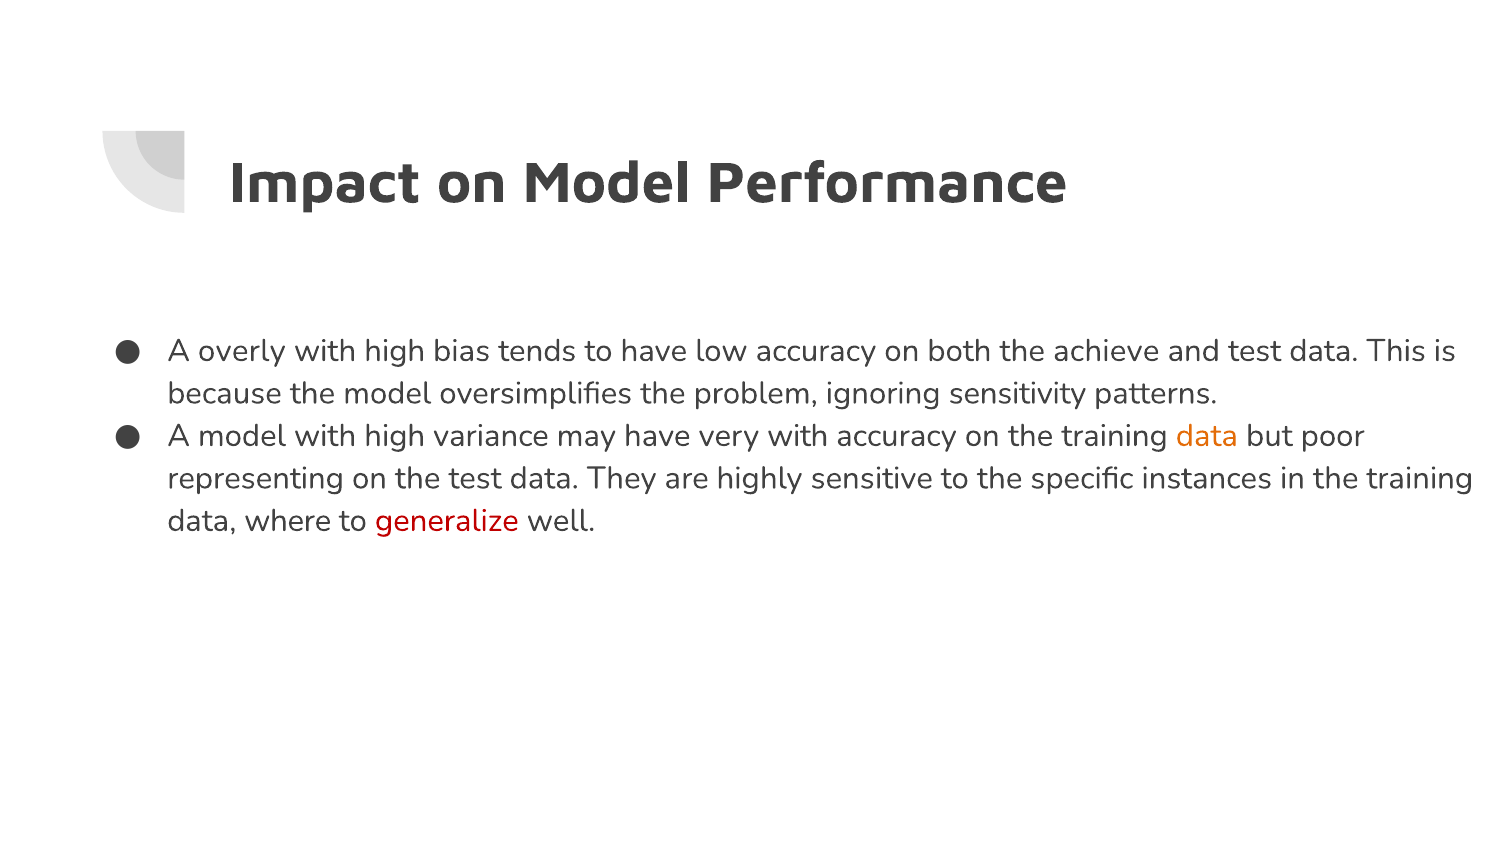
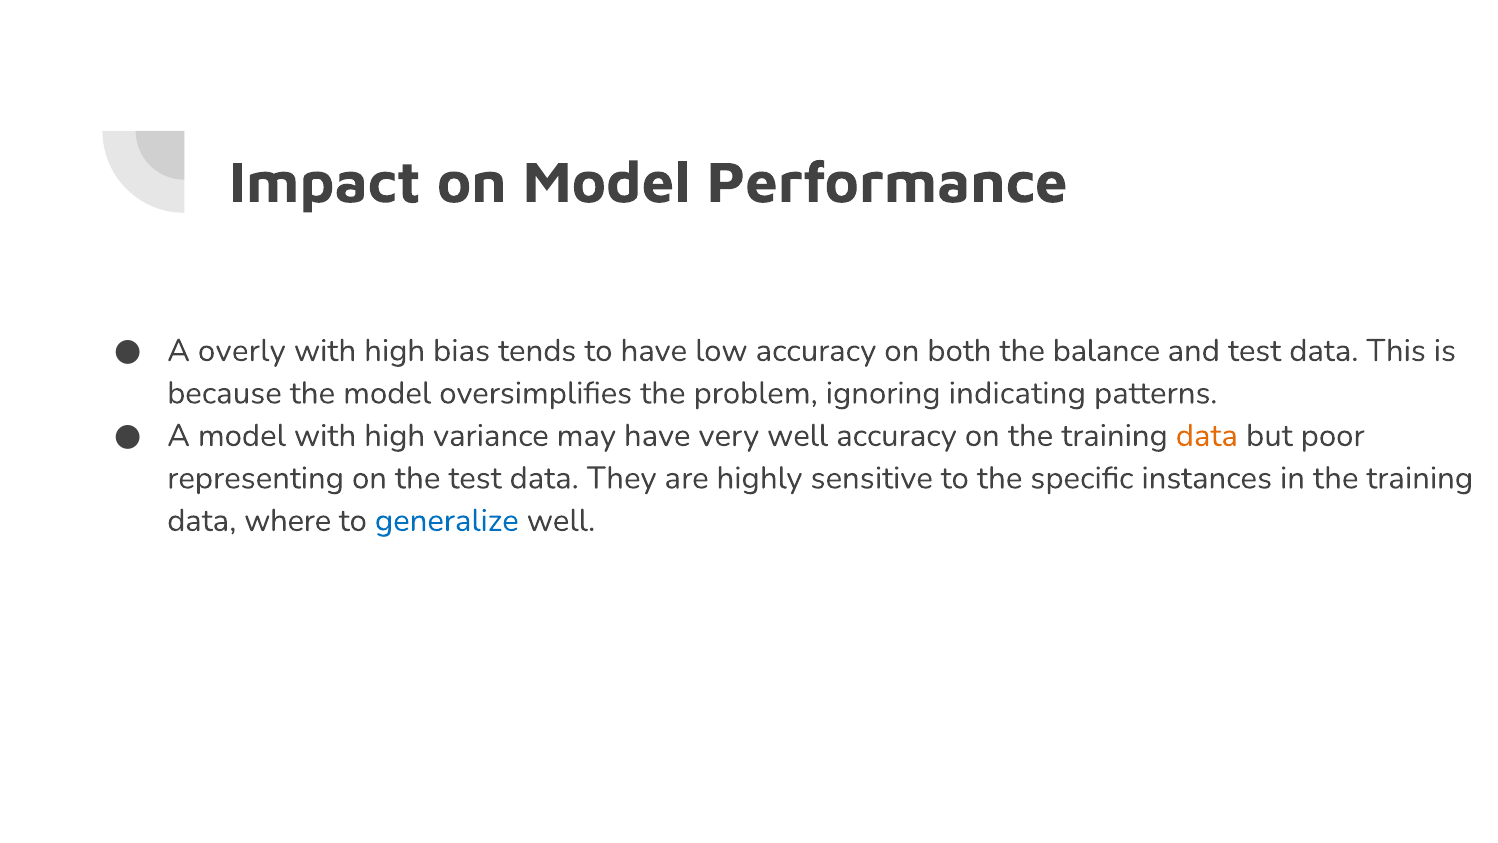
achieve: achieve -> balance (1106, 351)
sensitivity: sensitivity -> indicating (1017, 393)
very with: with -> well (798, 435)
generalize colour: red -> blue (447, 520)
